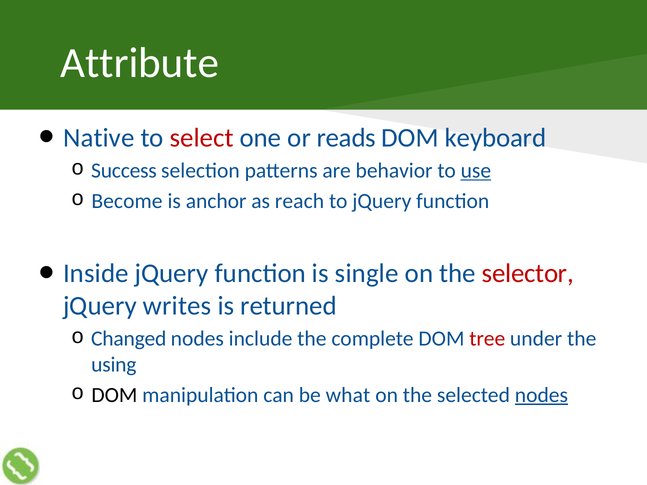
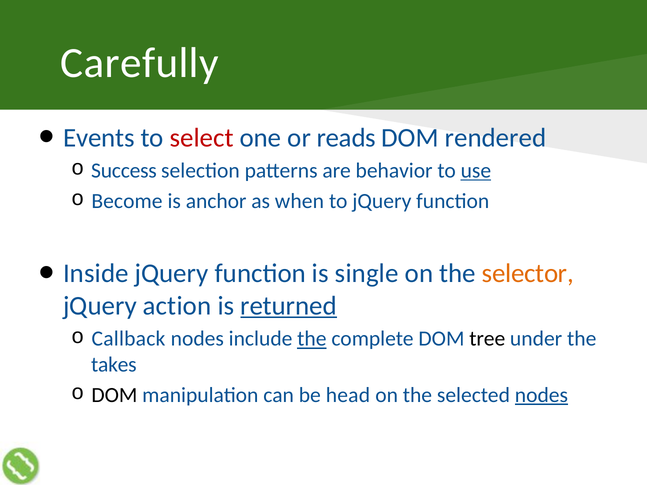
Attribute: Attribute -> Carefully (140, 63)
Native: Native -> Events (99, 138)
keyboard: keyboard -> rendered (496, 138)
reach: reach -> when (299, 201)
selector colour: red -> orange (528, 274)
writes: writes -> action (177, 306)
returned underline: none -> present (289, 306)
Changed: Changed -> Callback (128, 339)
the underline: none -> present (312, 339)
tree colour: red -> black (487, 339)
using: using -> takes (114, 365)
what: what -> head (348, 395)
